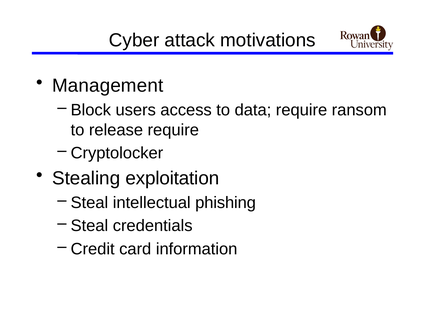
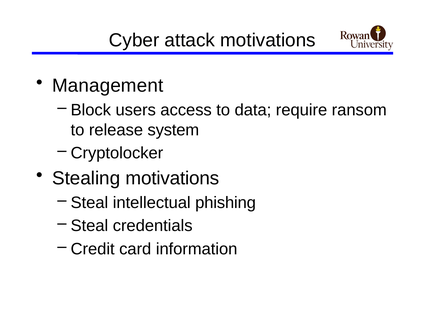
release require: require -> system (173, 130)
Stealing exploitation: exploitation -> motivations (172, 178)
